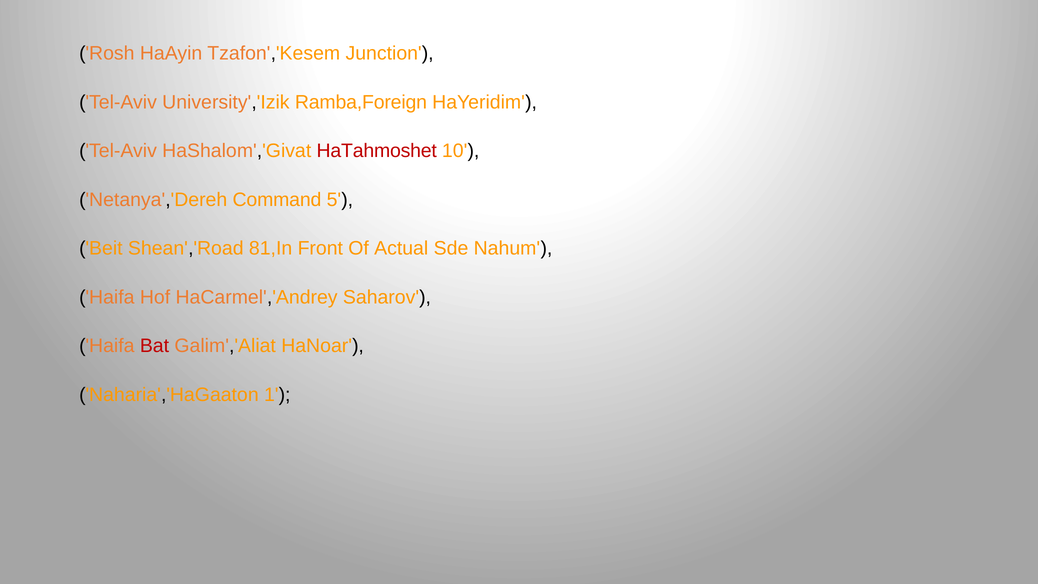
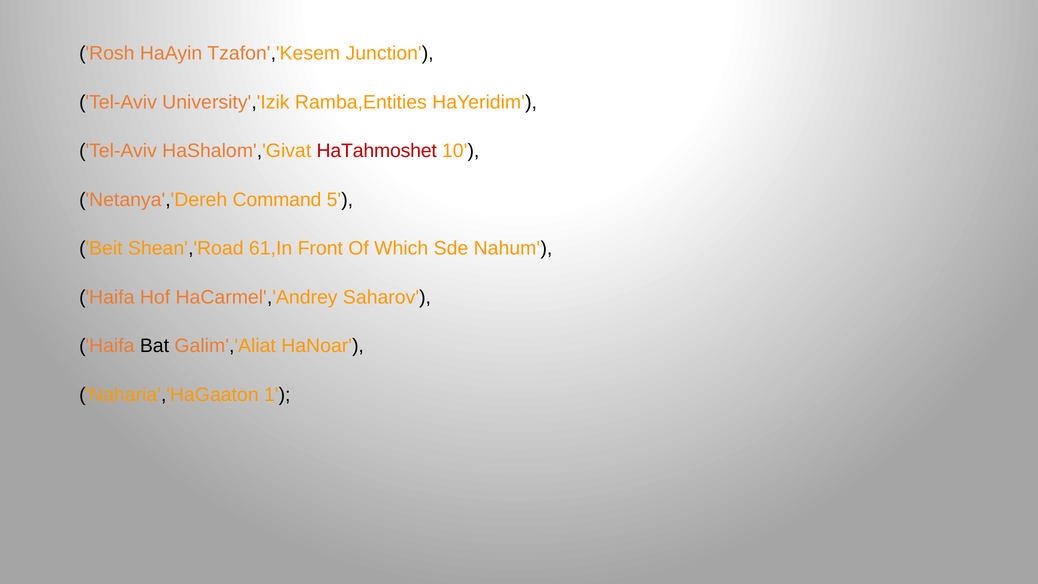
Ramba,Foreign: Ramba,Foreign -> Ramba,Entities (361, 102)
81,In: 81,In -> 61,In (271, 248)
Actual: Actual -> Which (401, 248)
Bat colour: red -> black (154, 346)
